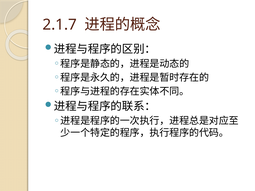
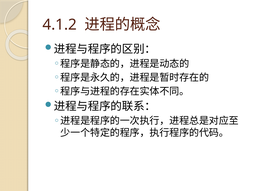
2.1.7: 2.1.7 -> 4.1.2 (60, 25)
